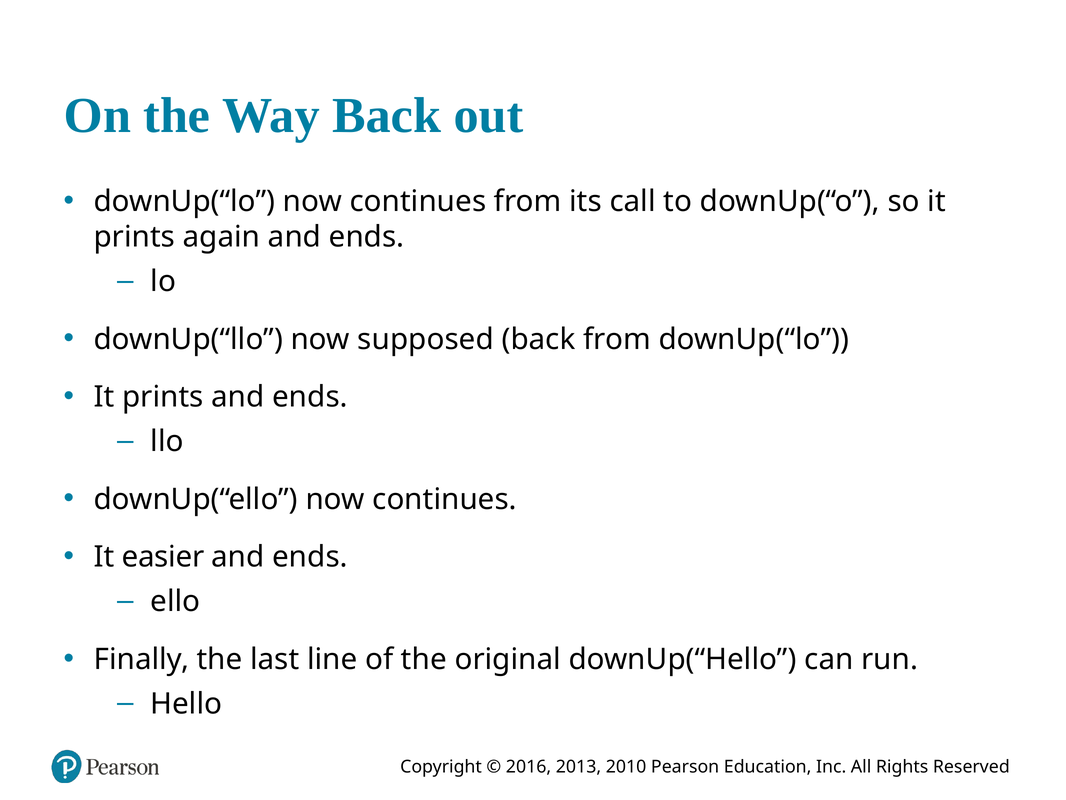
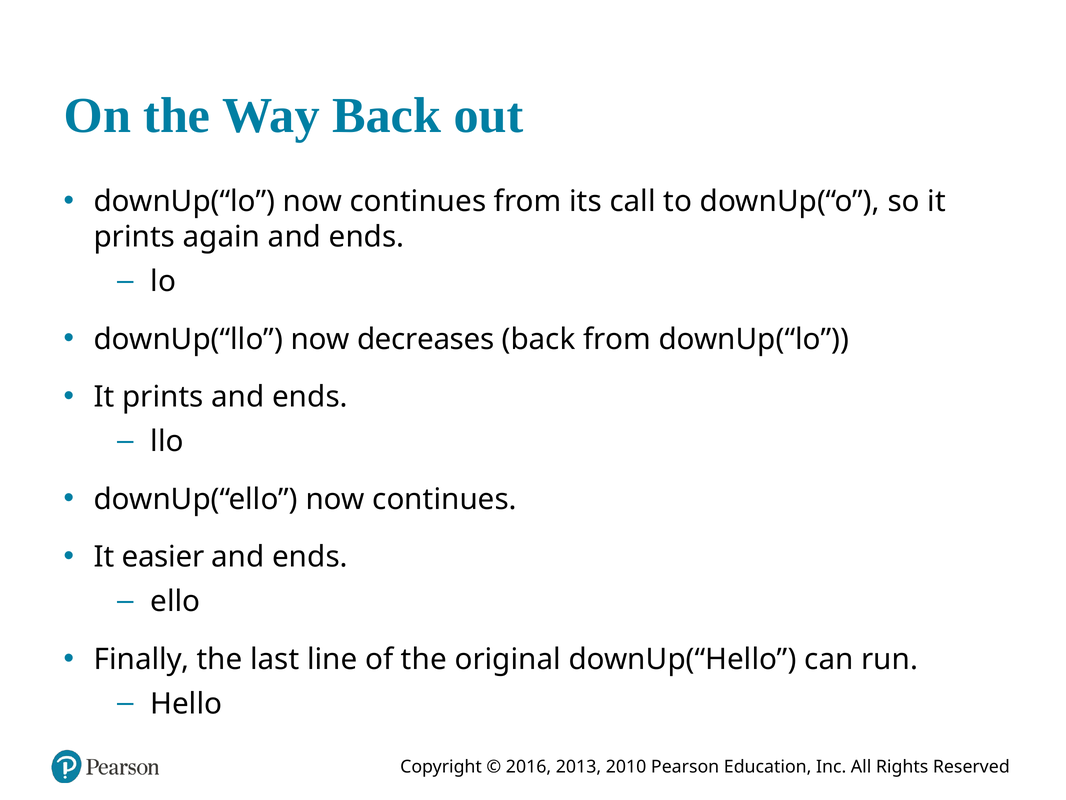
supposed: supposed -> decreases (426, 339)
